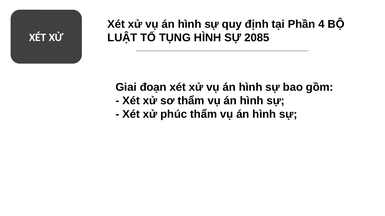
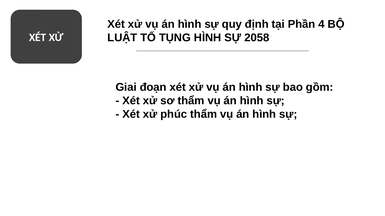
2085: 2085 -> 2058 (257, 38)
